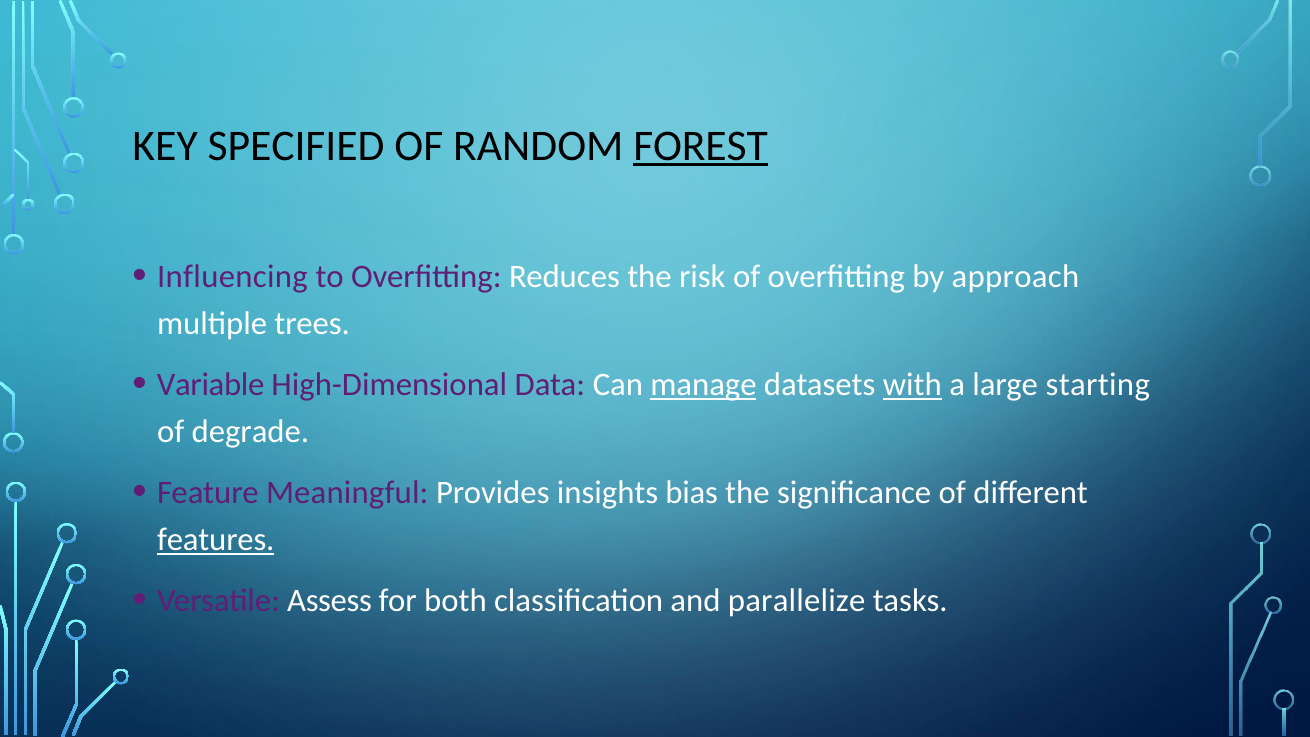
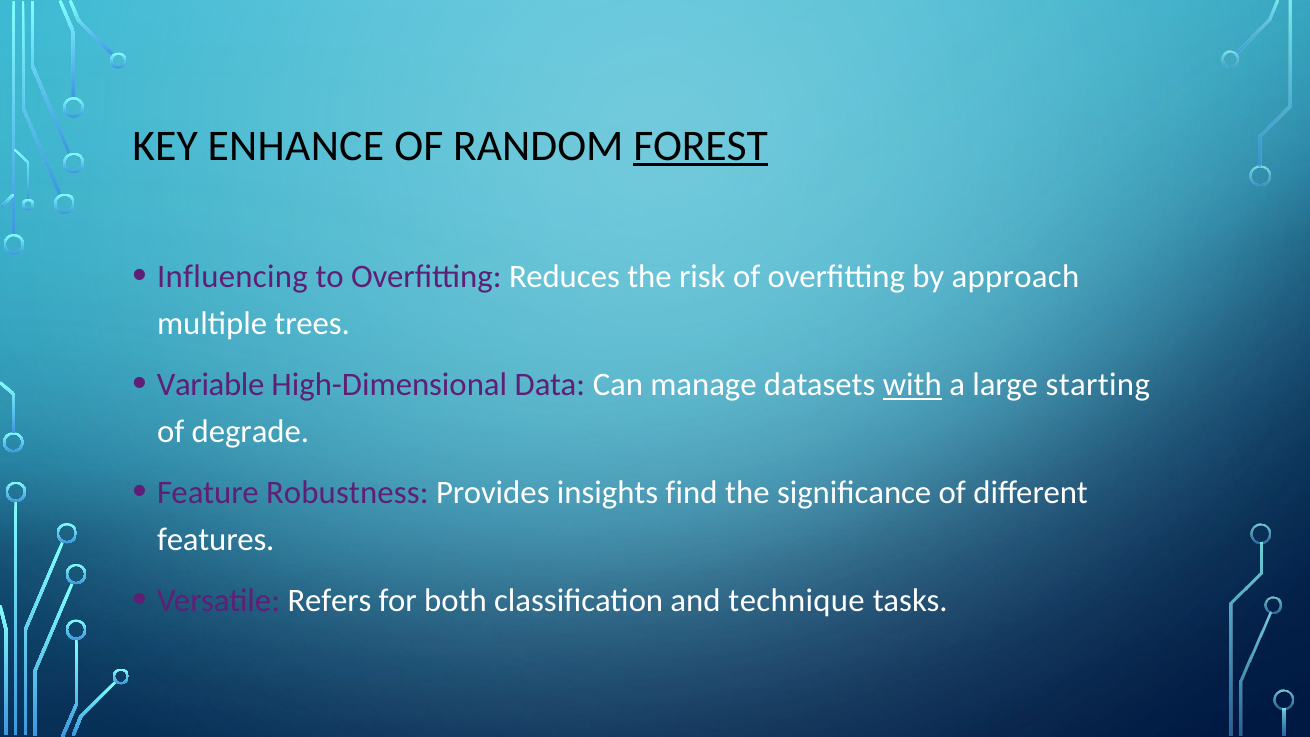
SPECIFIED: SPECIFIED -> ENHANCE (296, 146)
manage underline: present -> none (703, 384)
Meaningful: Meaningful -> Robustness (347, 492)
bias: bias -> find (692, 492)
features underline: present -> none (216, 539)
Assess: Assess -> Refers (329, 600)
parallelize: parallelize -> technique (797, 600)
